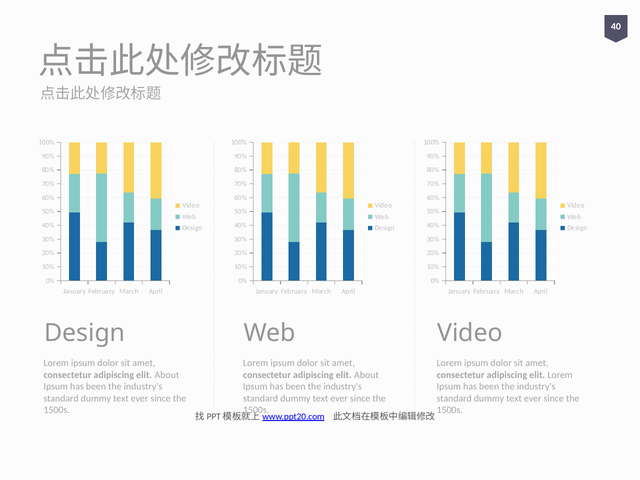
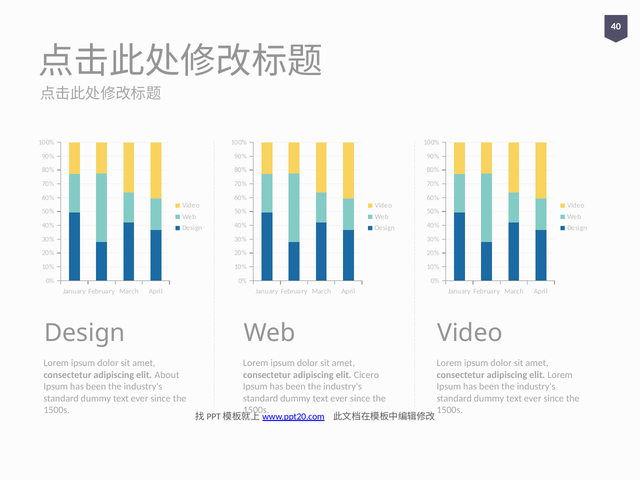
About: About -> Cicero (367, 375)
